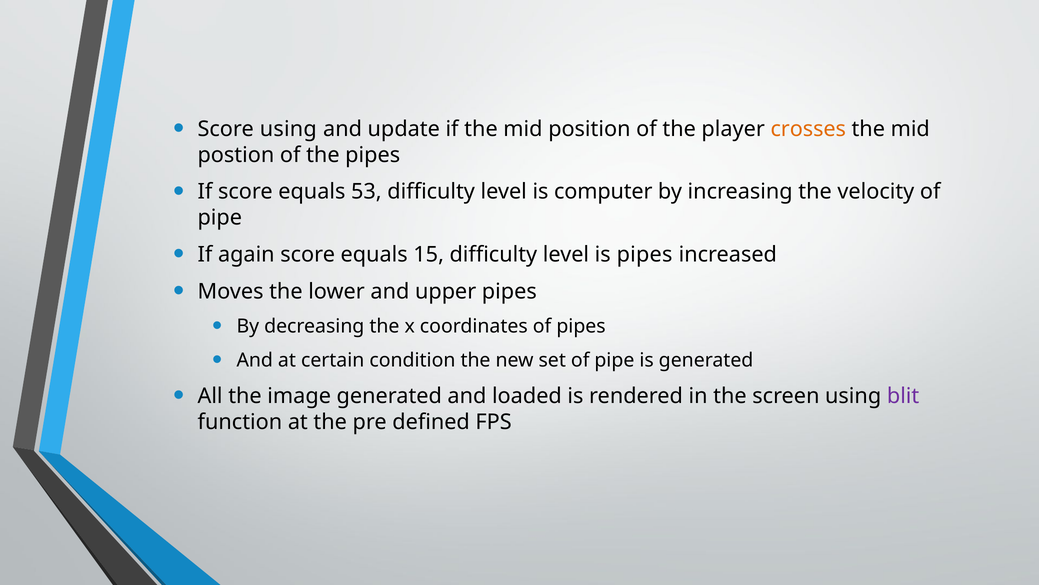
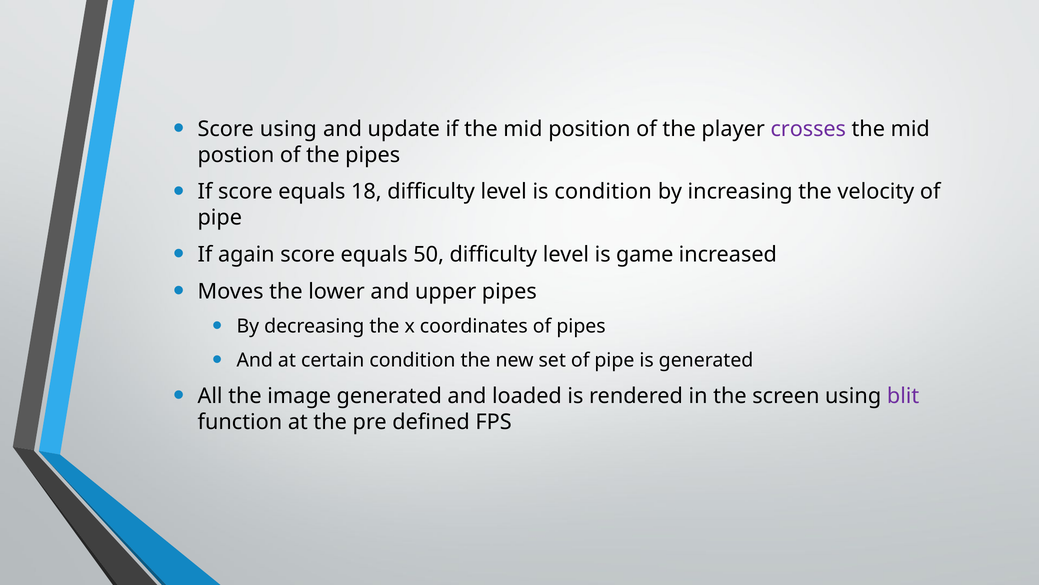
crosses colour: orange -> purple (808, 129)
53: 53 -> 18 (366, 192)
is computer: computer -> condition (603, 192)
15: 15 -> 50 (429, 254)
is pipes: pipes -> game (645, 254)
